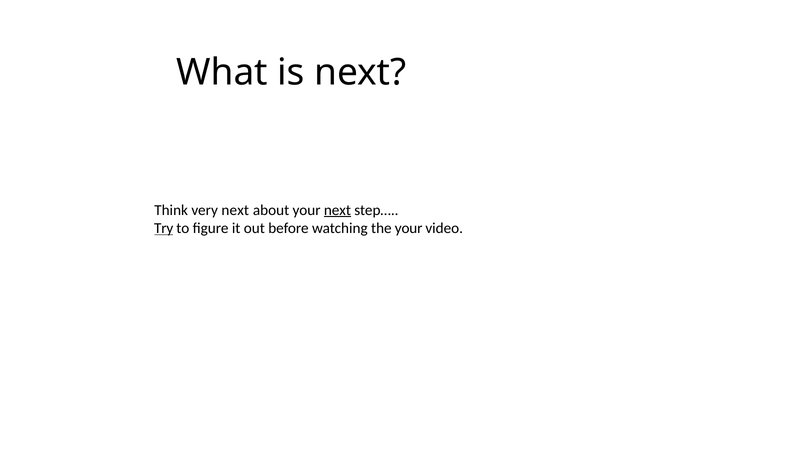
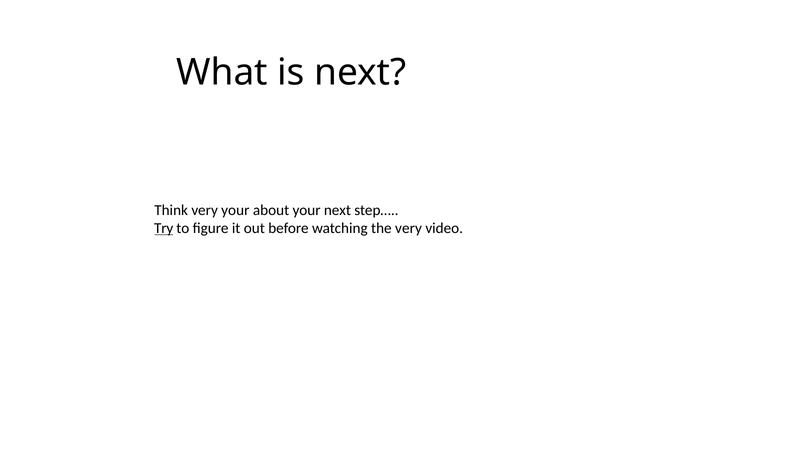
very next: next -> your (235, 210)
next underline: present -> none (337, 210)
the your: your -> very (408, 228)
